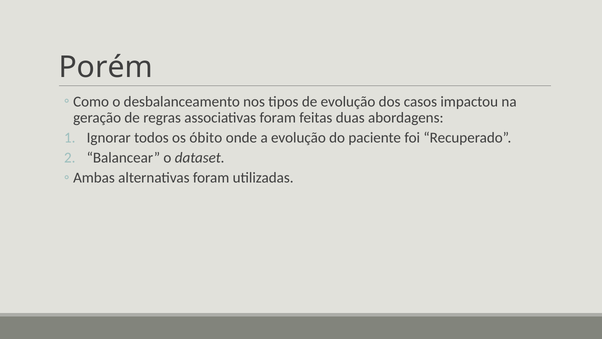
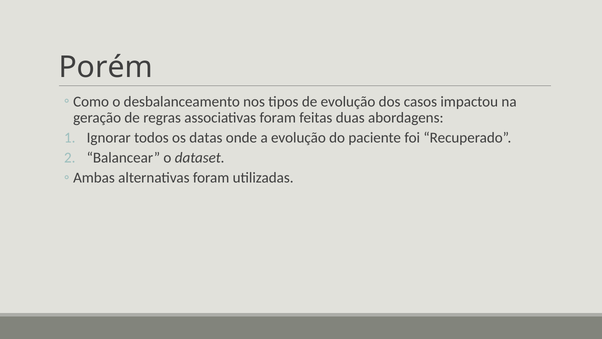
óbito: óbito -> datas (206, 138)
